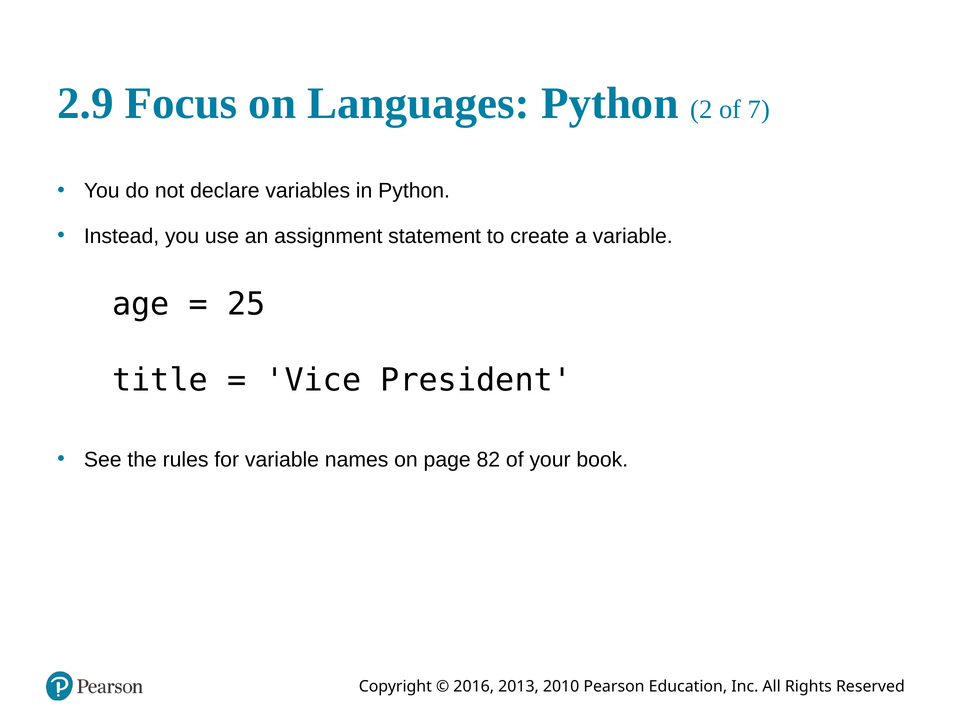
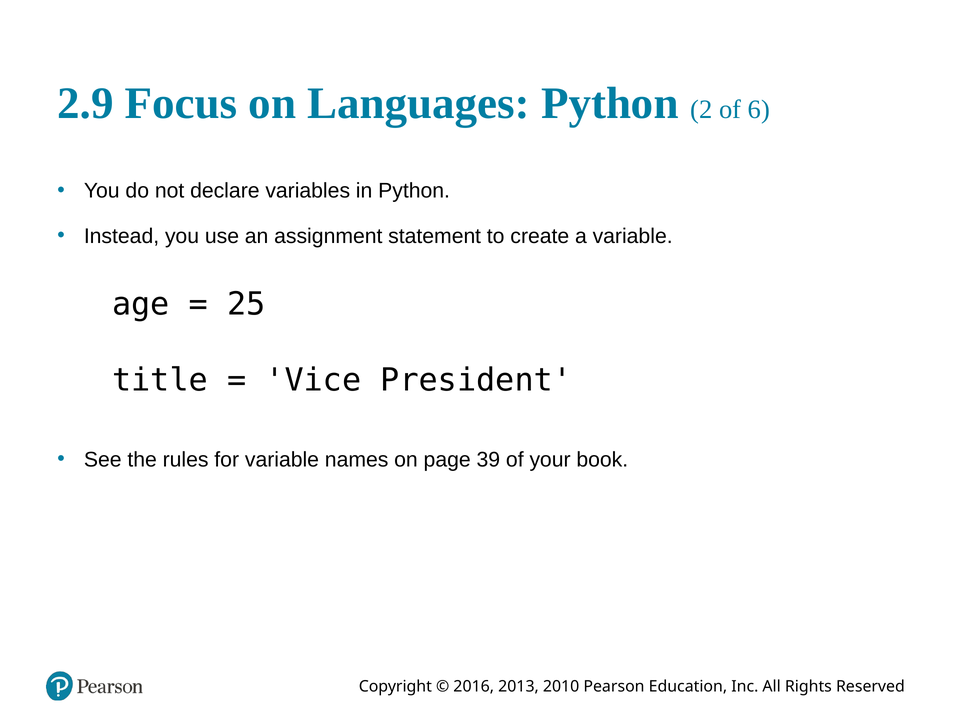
7: 7 -> 6 (759, 110)
82: 82 -> 39 (488, 460)
